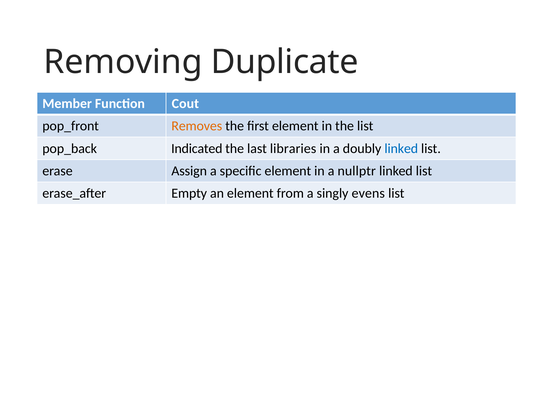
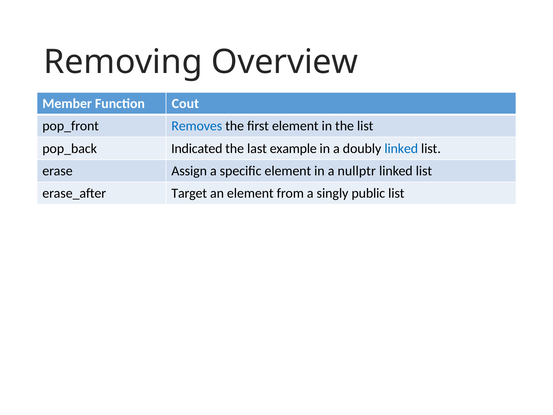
Duplicate: Duplicate -> Overview (285, 62)
Removes colour: orange -> blue (197, 126)
libraries: libraries -> example (293, 148)
Empty: Empty -> Target (189, 193)
evens: evens -> public (368, 193)
